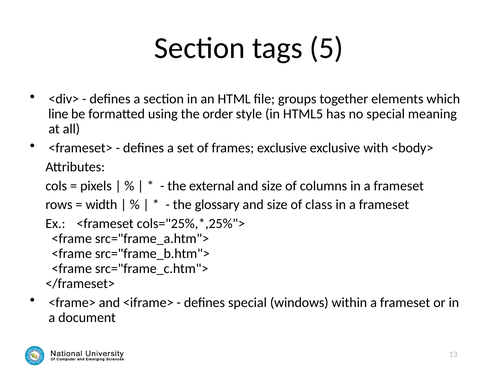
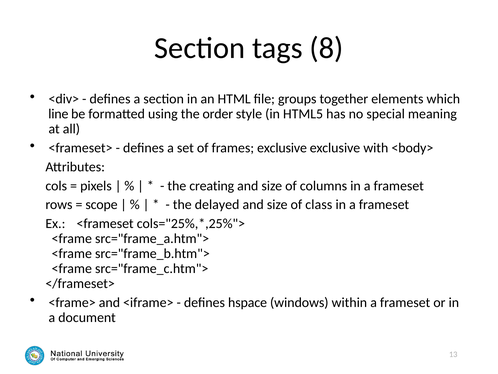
5: 5 -> 8 (326, 48)
external: external -> creating (212, 186)
width: width -> scope (101, 204)
glossary: glossary -> delayed (217, 204)
defines special: special -> hspace (248, 302)
